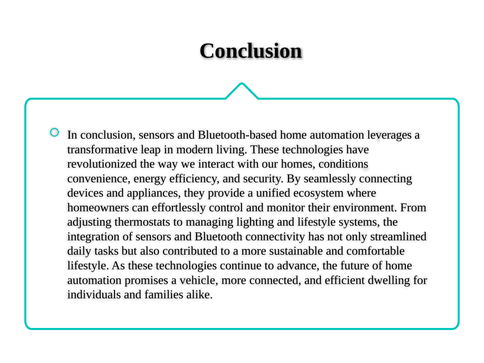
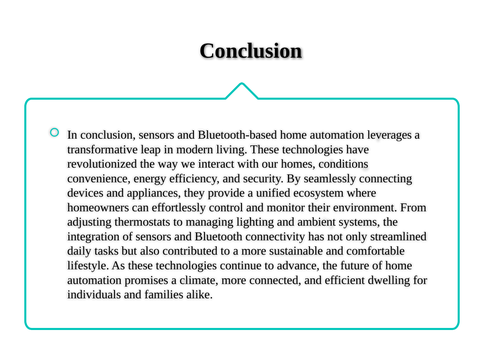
and lifestyle: lifestyle -> ambient (317, 222)
vehicle: vehicle -> climate (199, 280)
